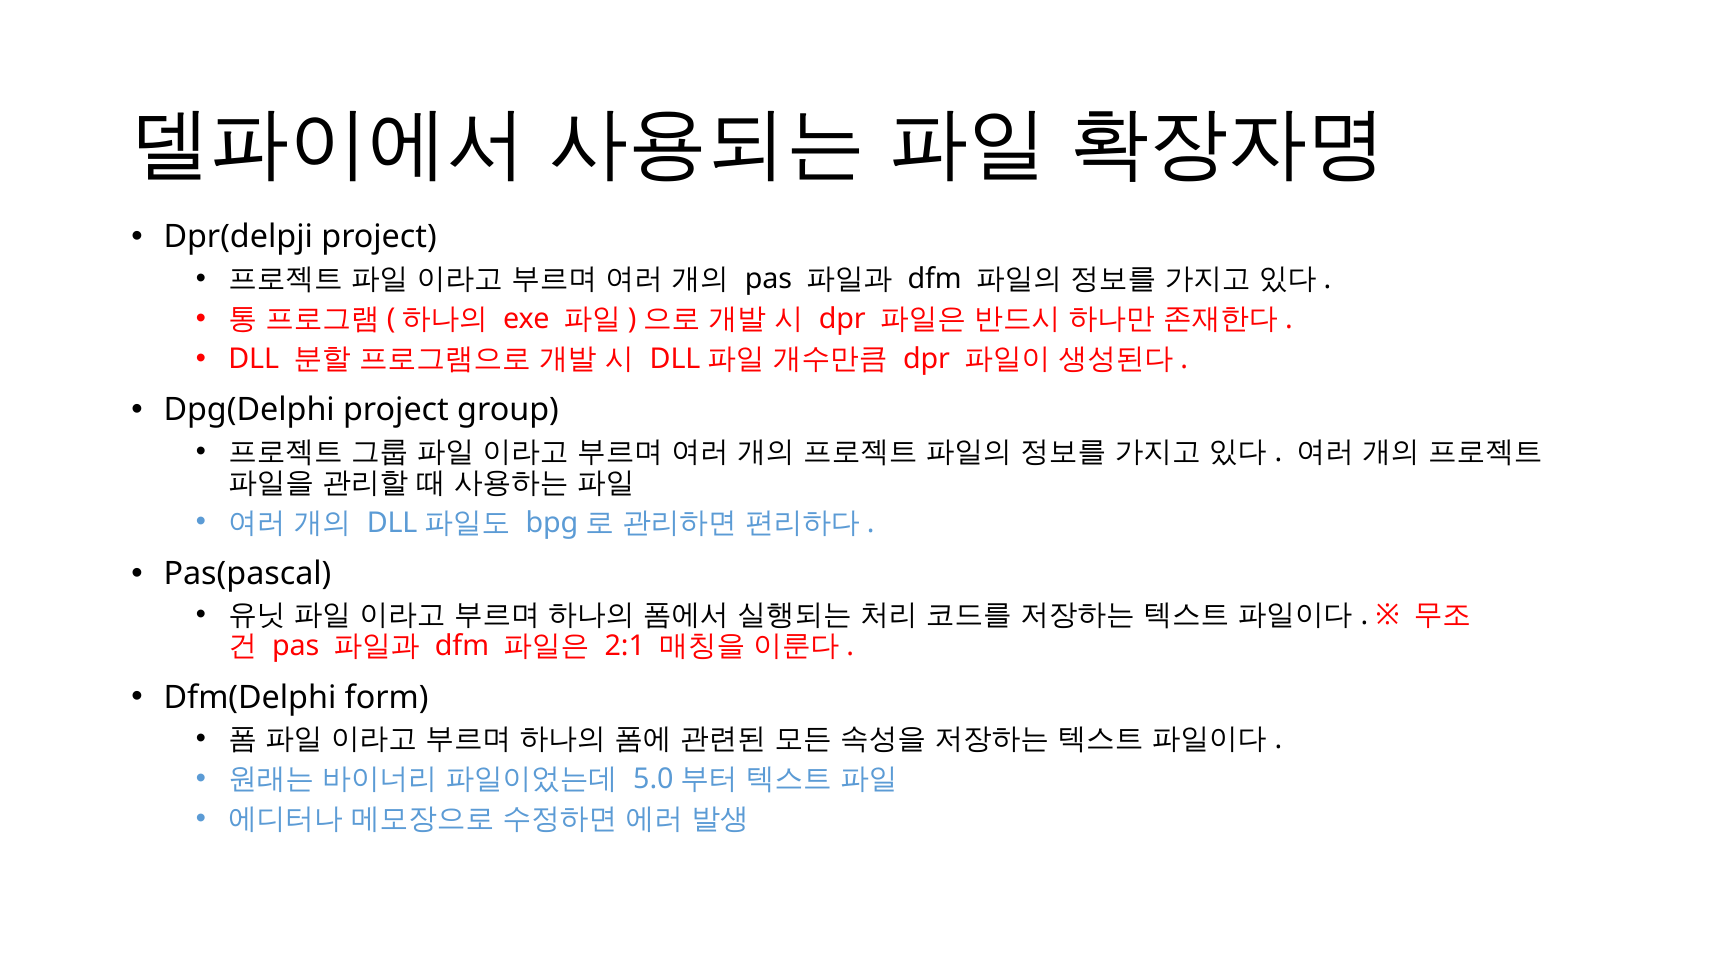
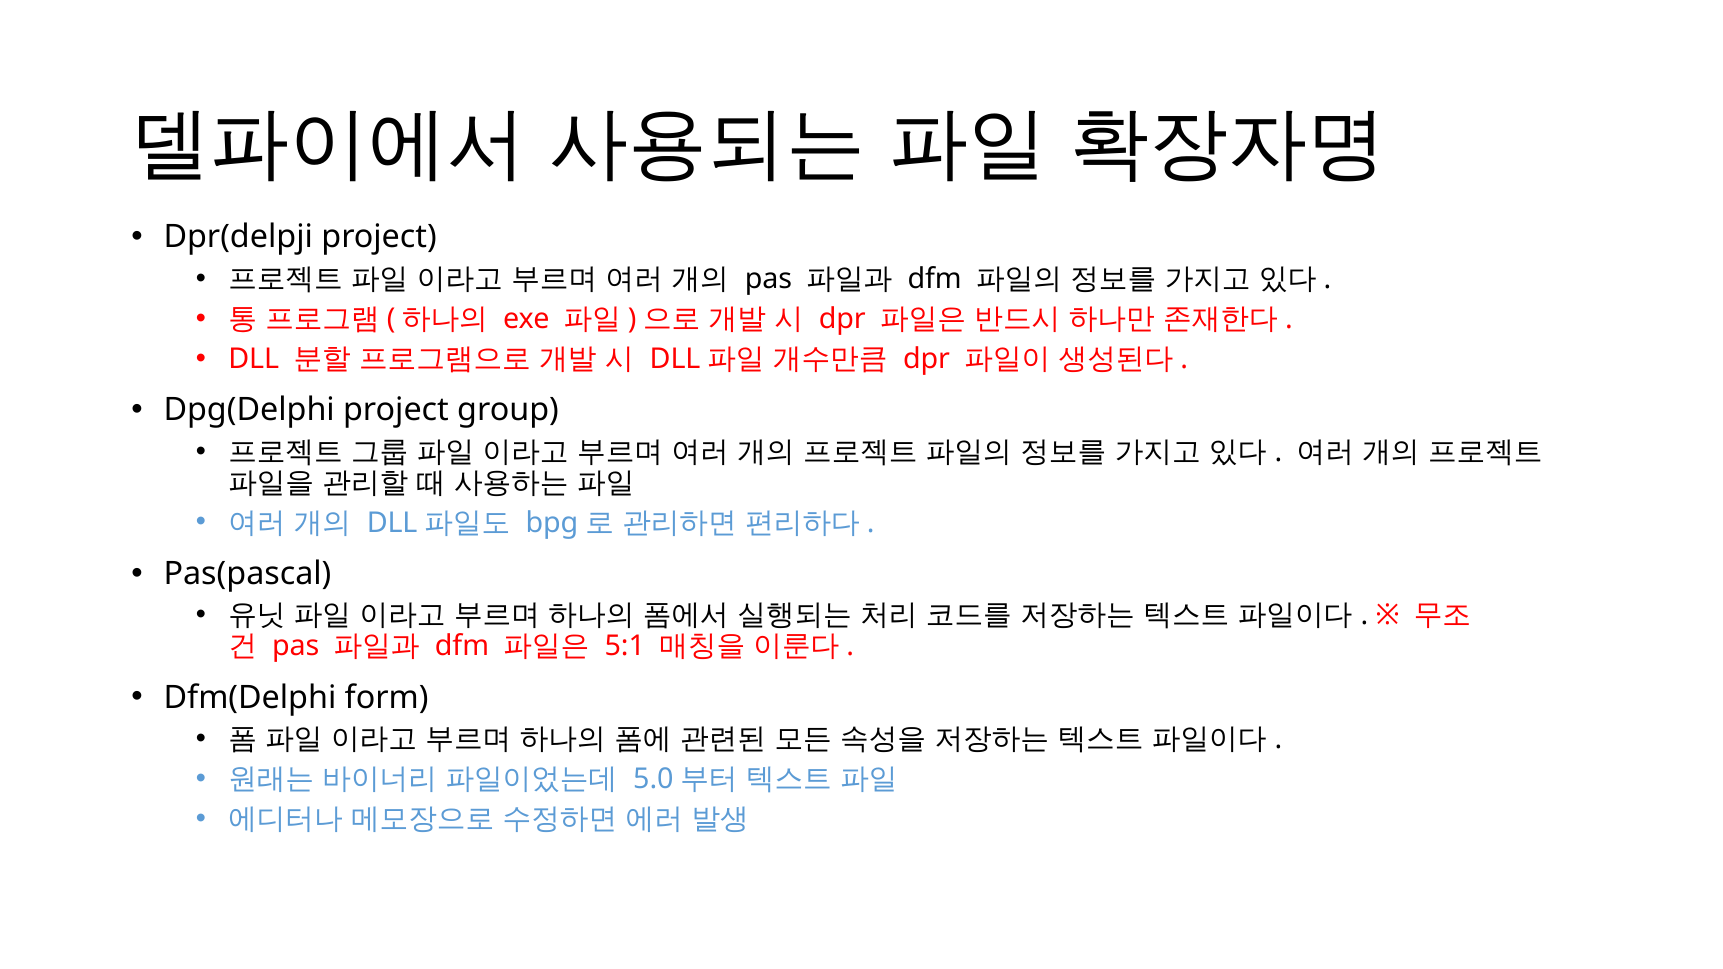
2:1: 2:1 -> 5:1 (625, 647)
